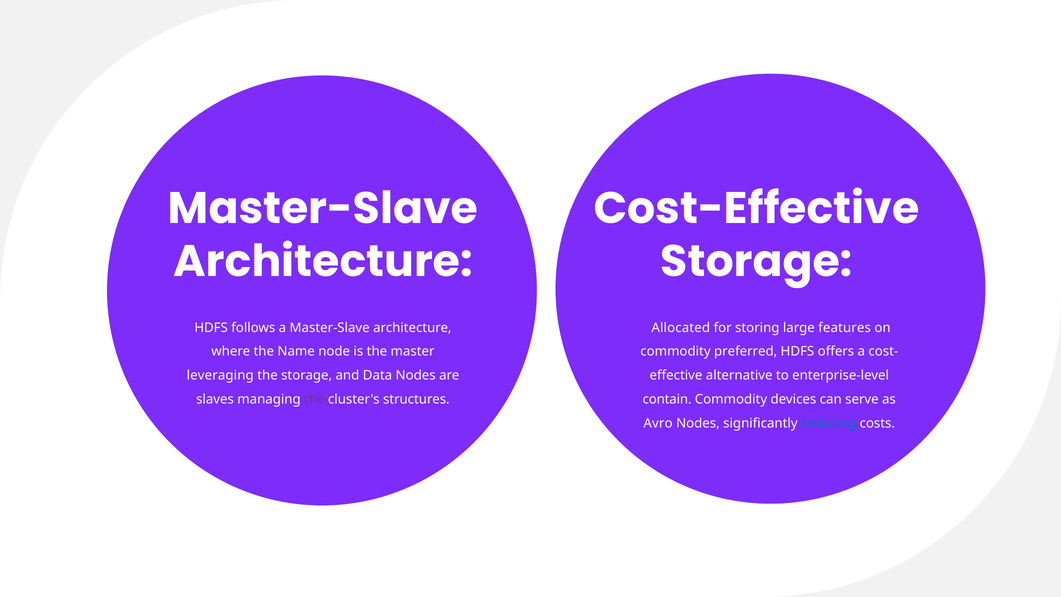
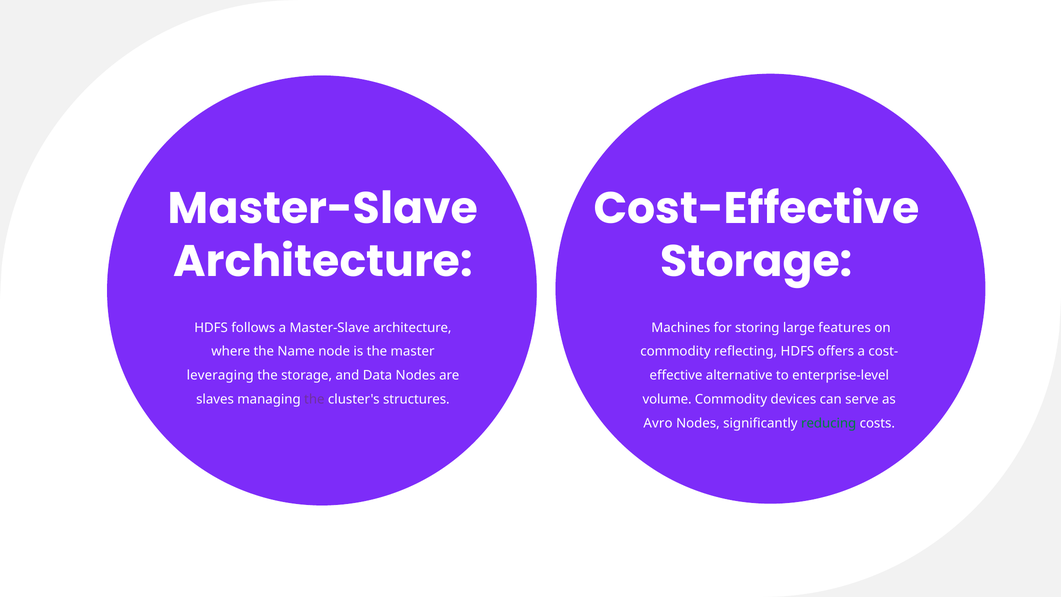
Allocated: Allocated -> Machines (681, 328)
preferred: preferred -> reflecting (746, 351)
contain: contain -> volume (667, 399)
reducing colour: blue -> green (829, 423)
